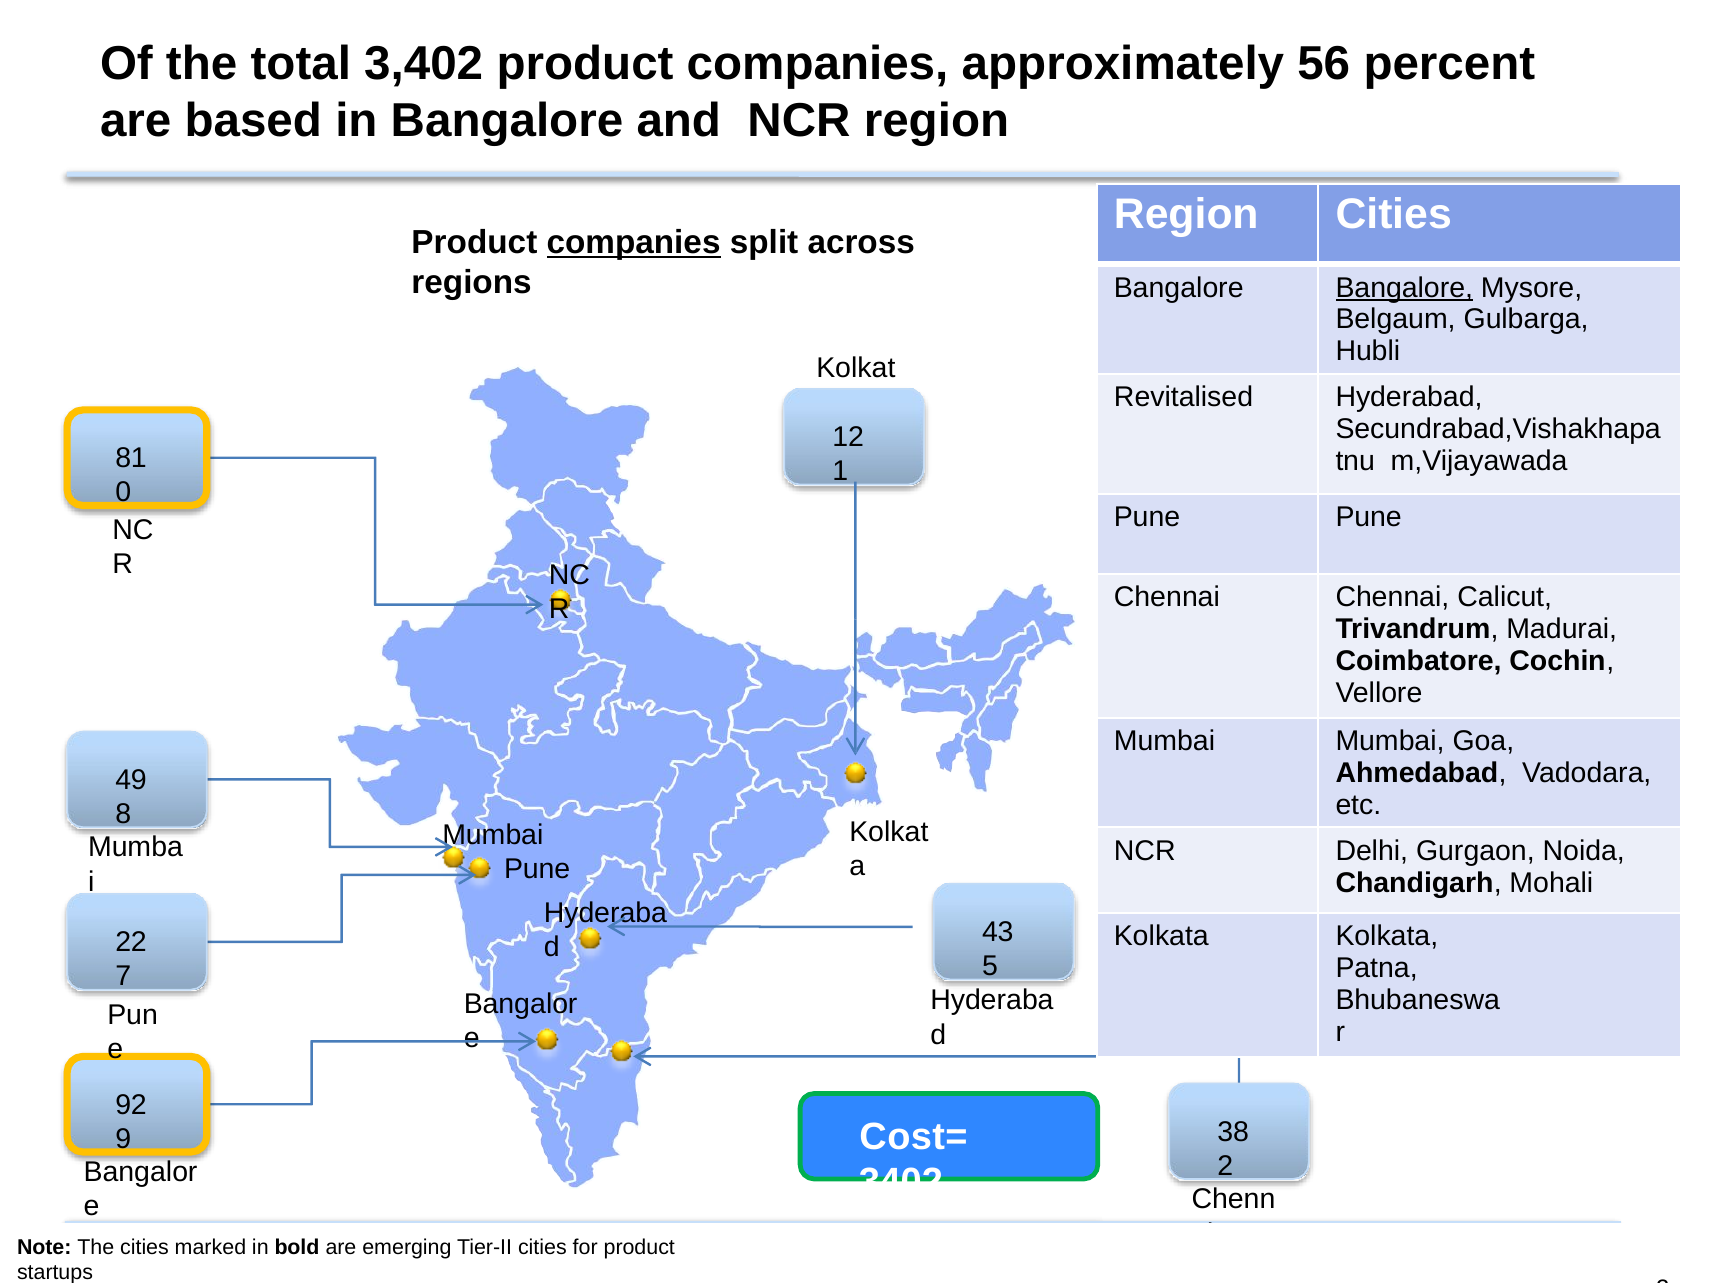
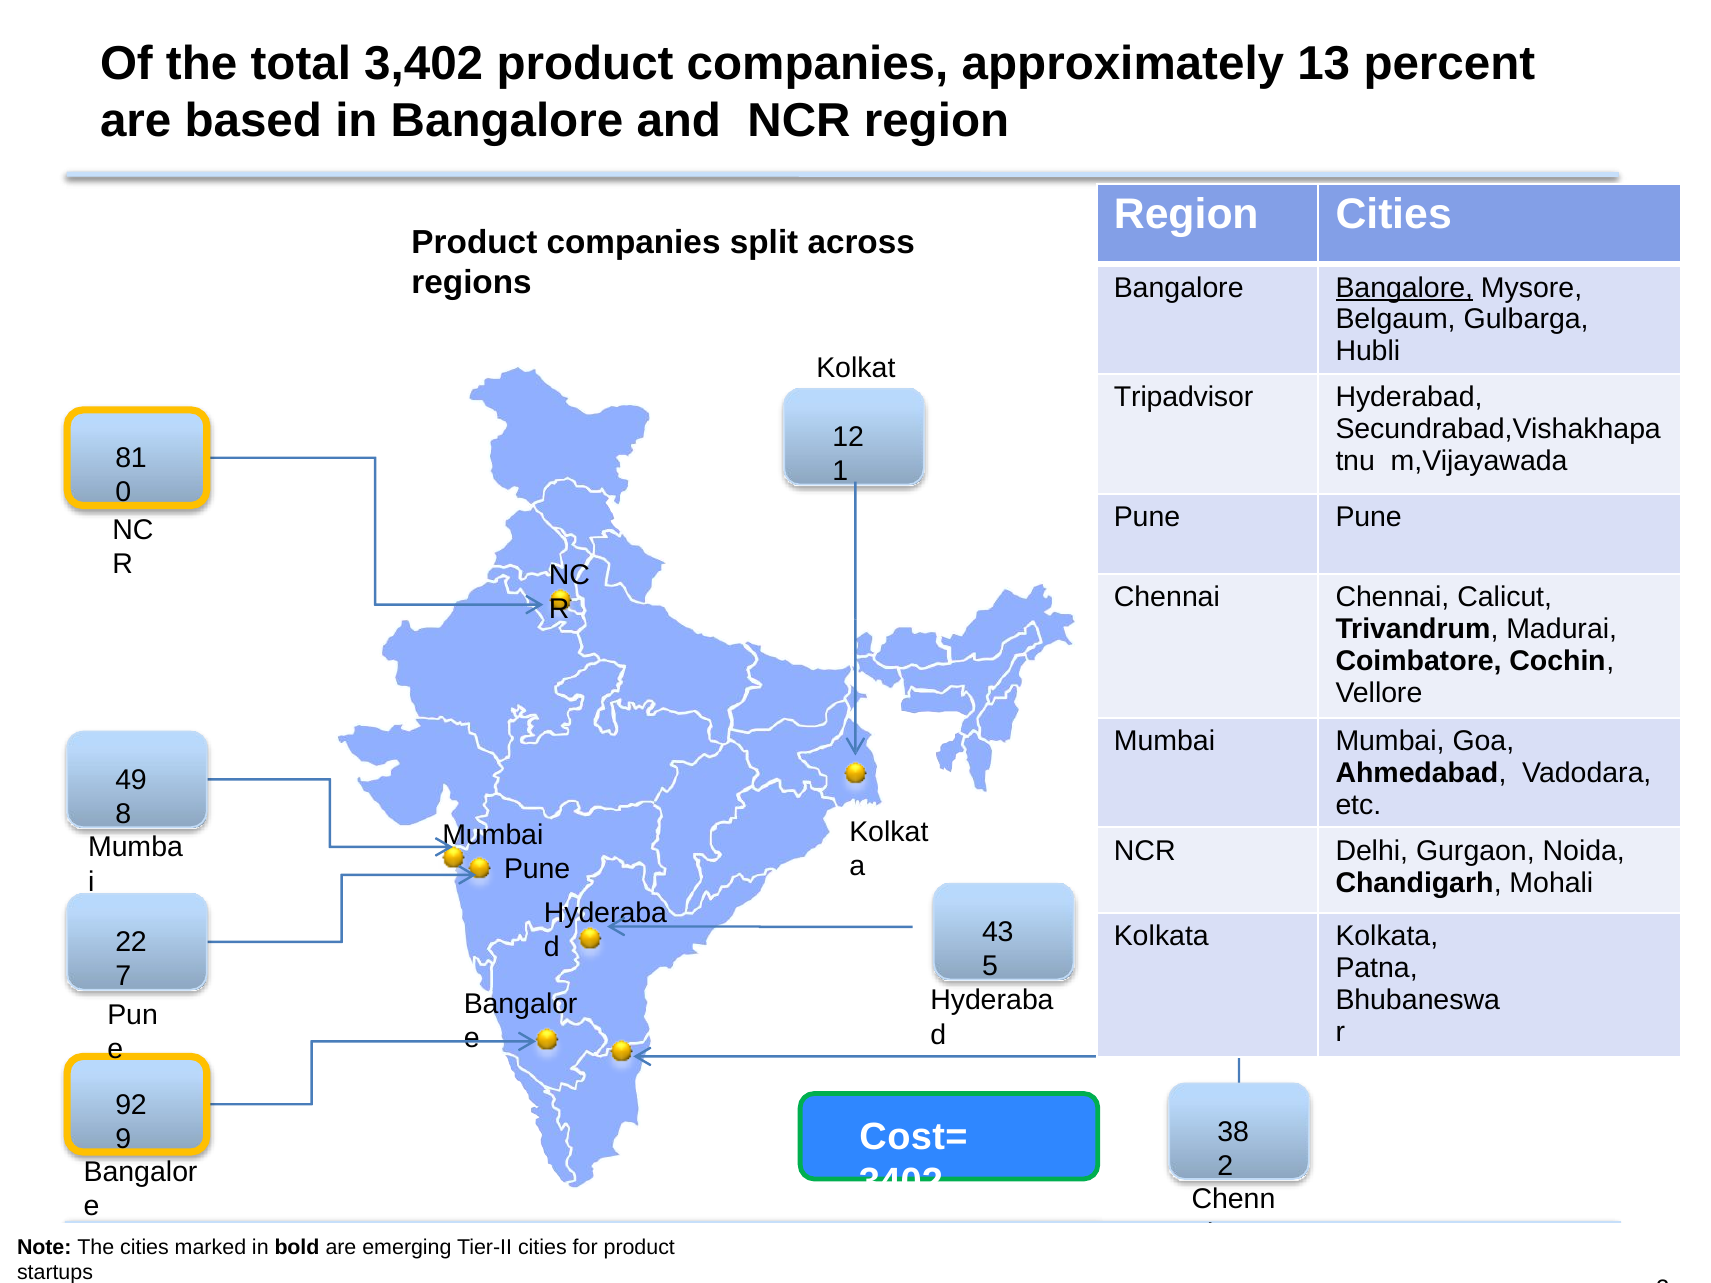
56: 56 -> 13 (1324, 64)
companies underline: present -> none (634, 243)
Revitalised: Revitalised -> Tripadvisor (1184, 397)
